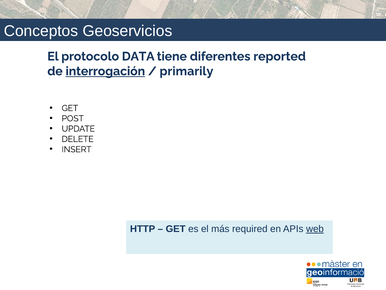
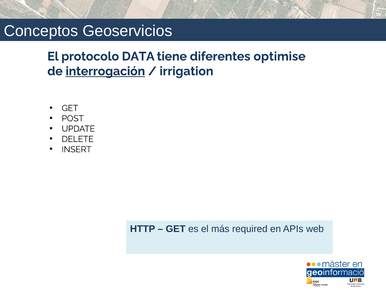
reported: reported -> optimise (280, 56)
primarily: primarily -> irrigation (186, 71)
web underline: present -> none (315, 229)
